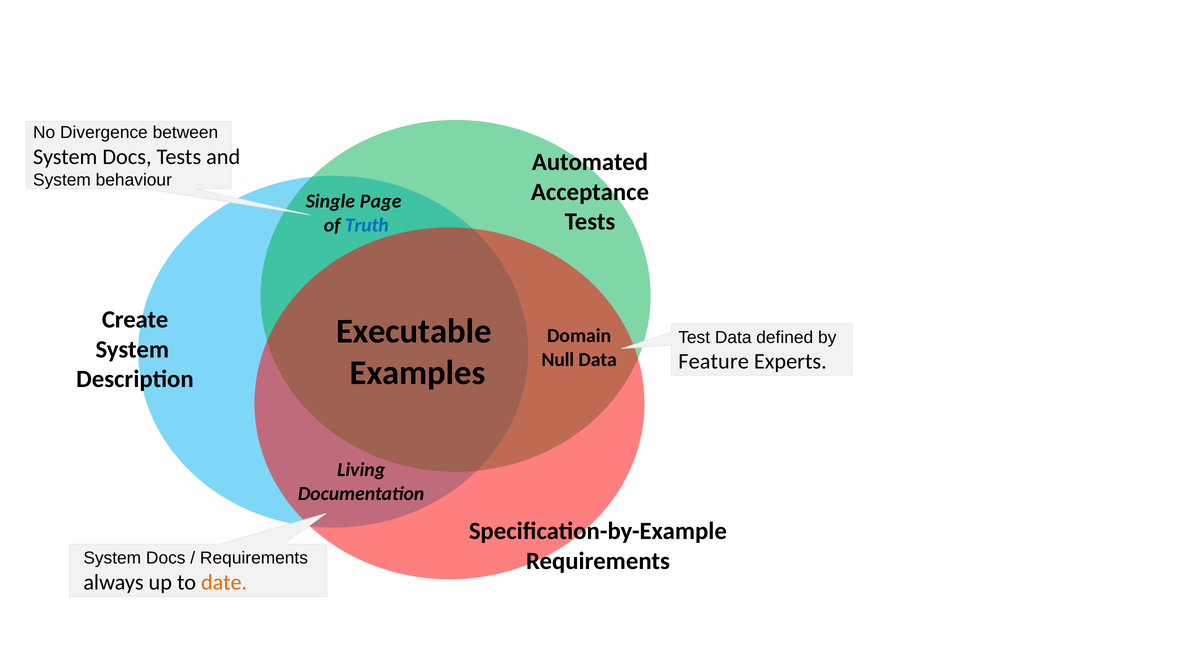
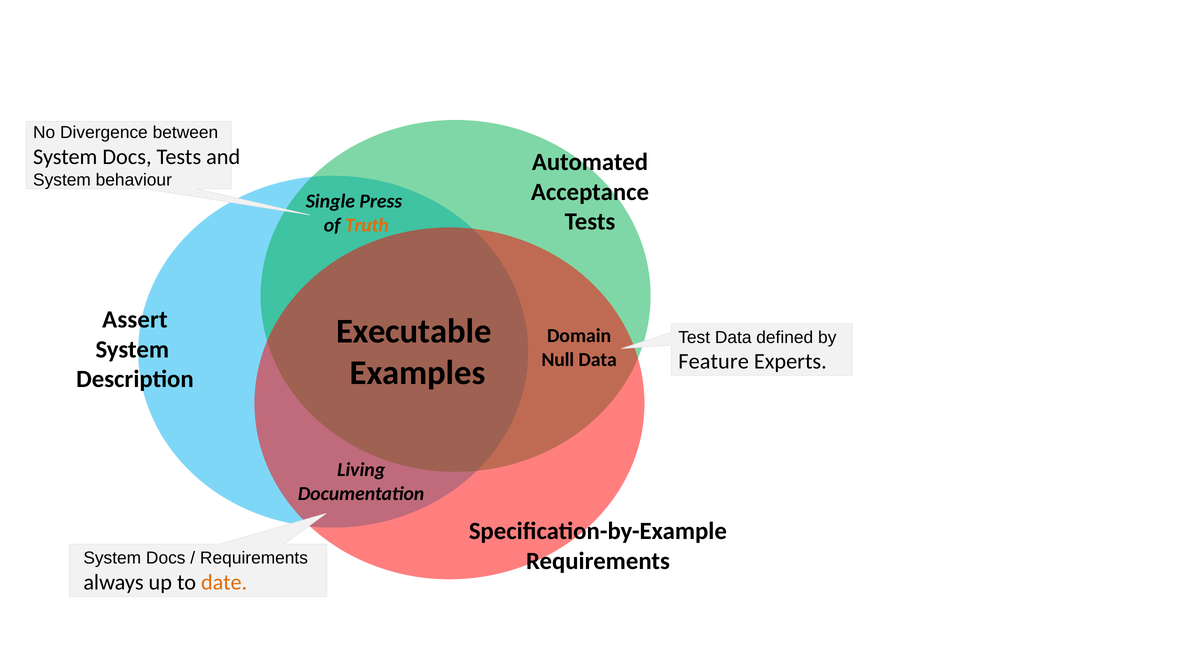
Page: Page -> Press (381, 201)
Truth colour: blue -> orange (367, 225)
Create: Create -> Assert (135, 320)
